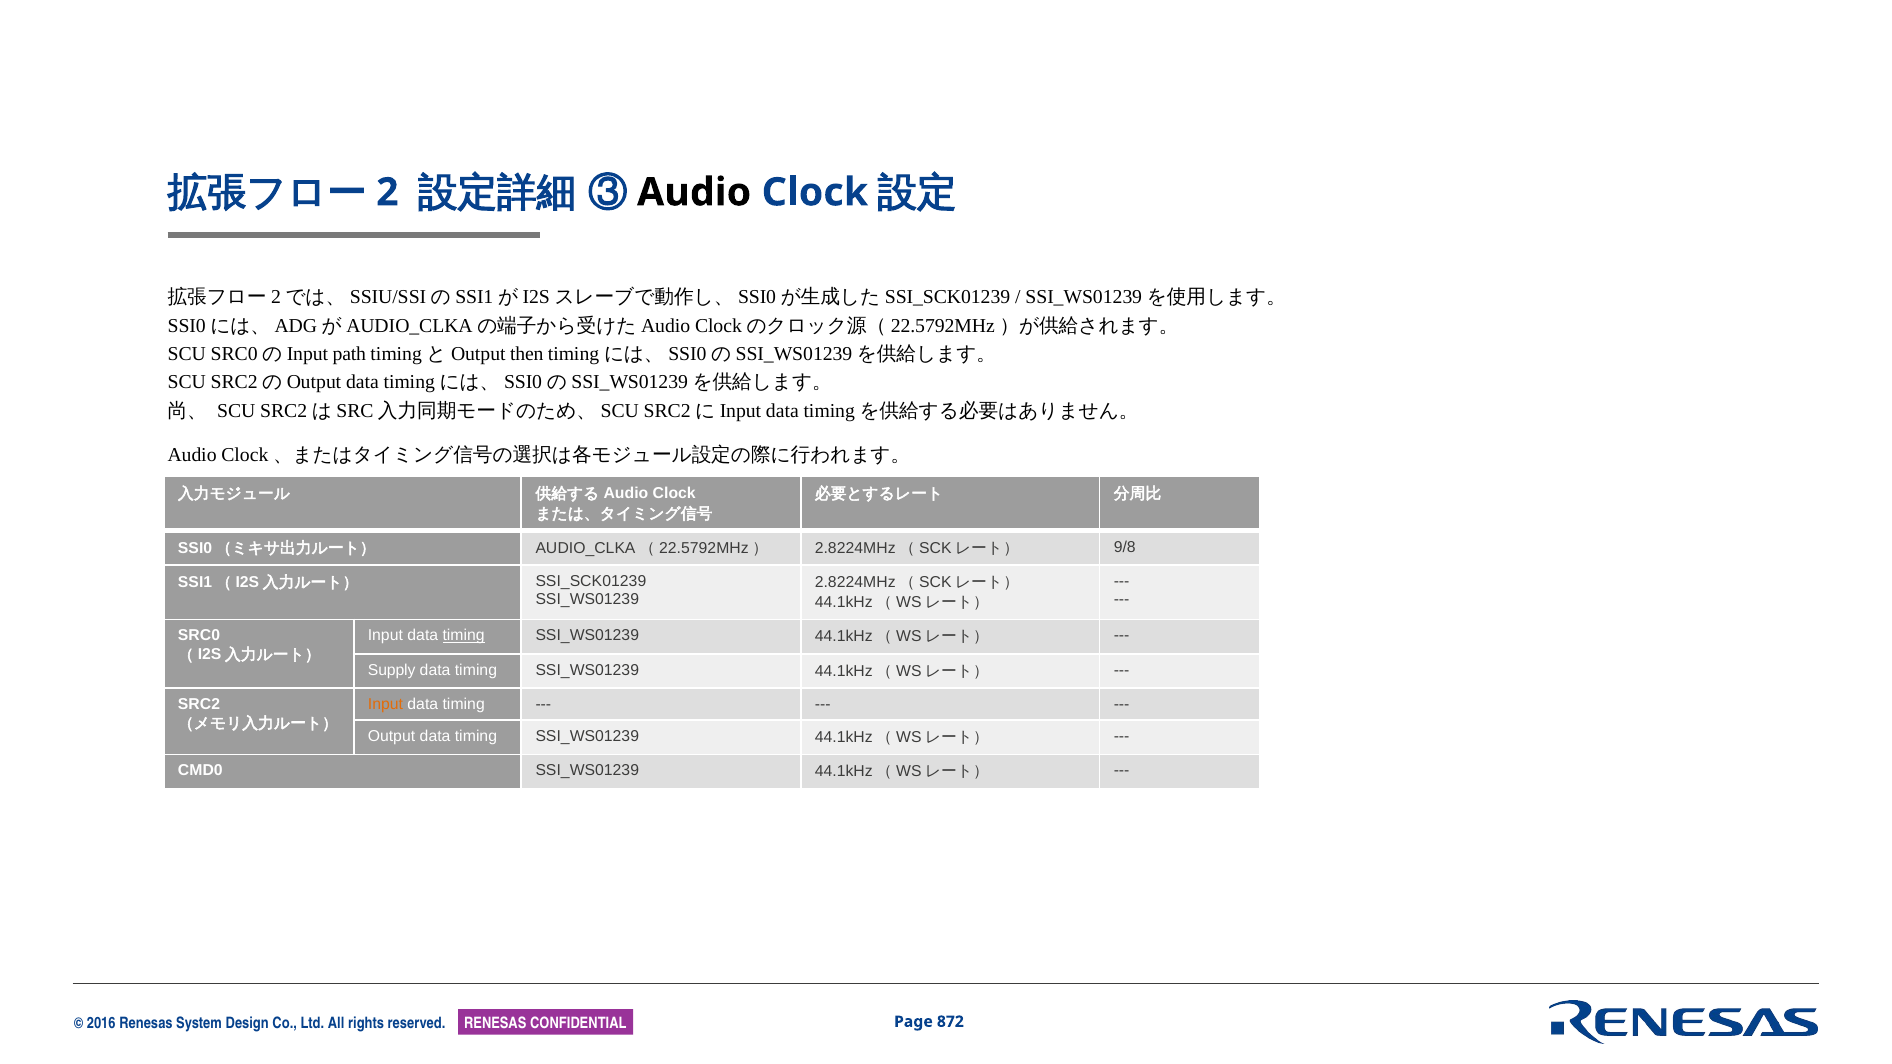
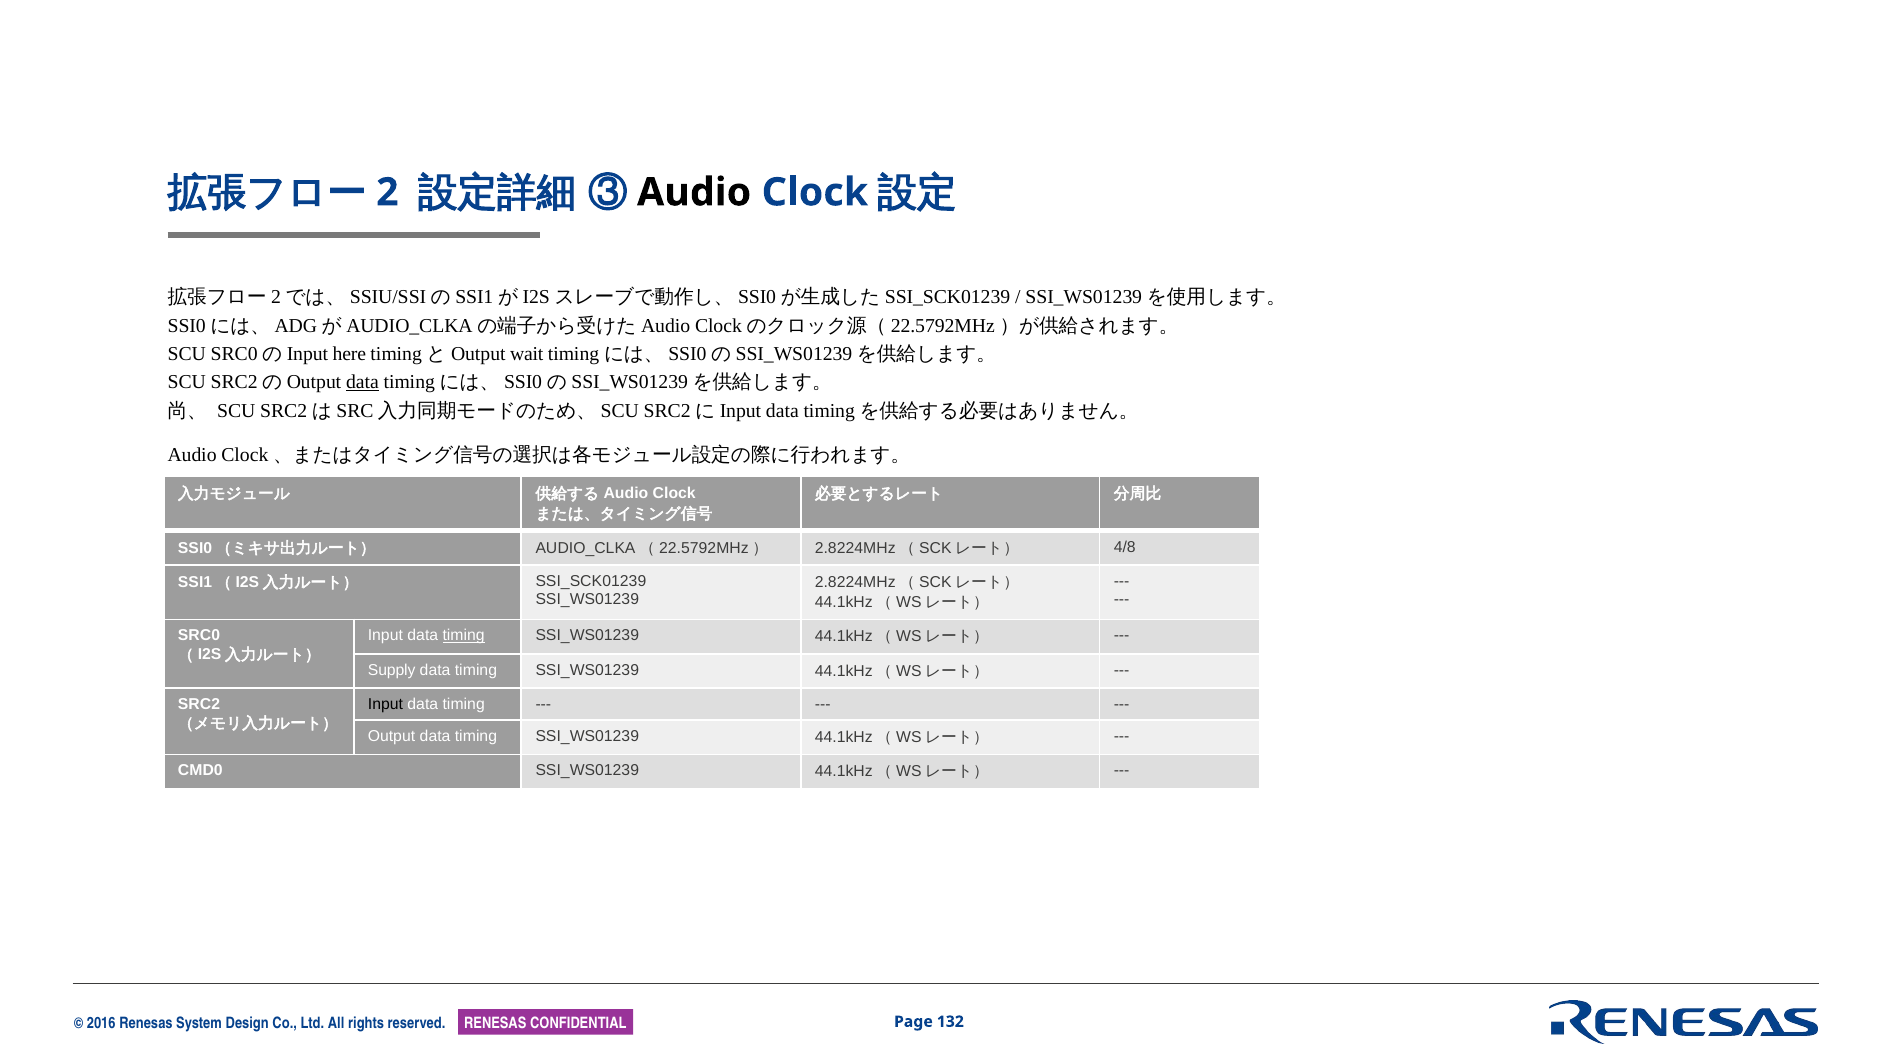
path: path -> here (349, 354)
then: then -> wait (527, 354)
data underline: none -> present (362, 382)
9/8: 9/8 -> 4/8 (1125, 547)
Input colour: orange -> black (385, 705)
872: 872 -> 132 (950, 1022)
